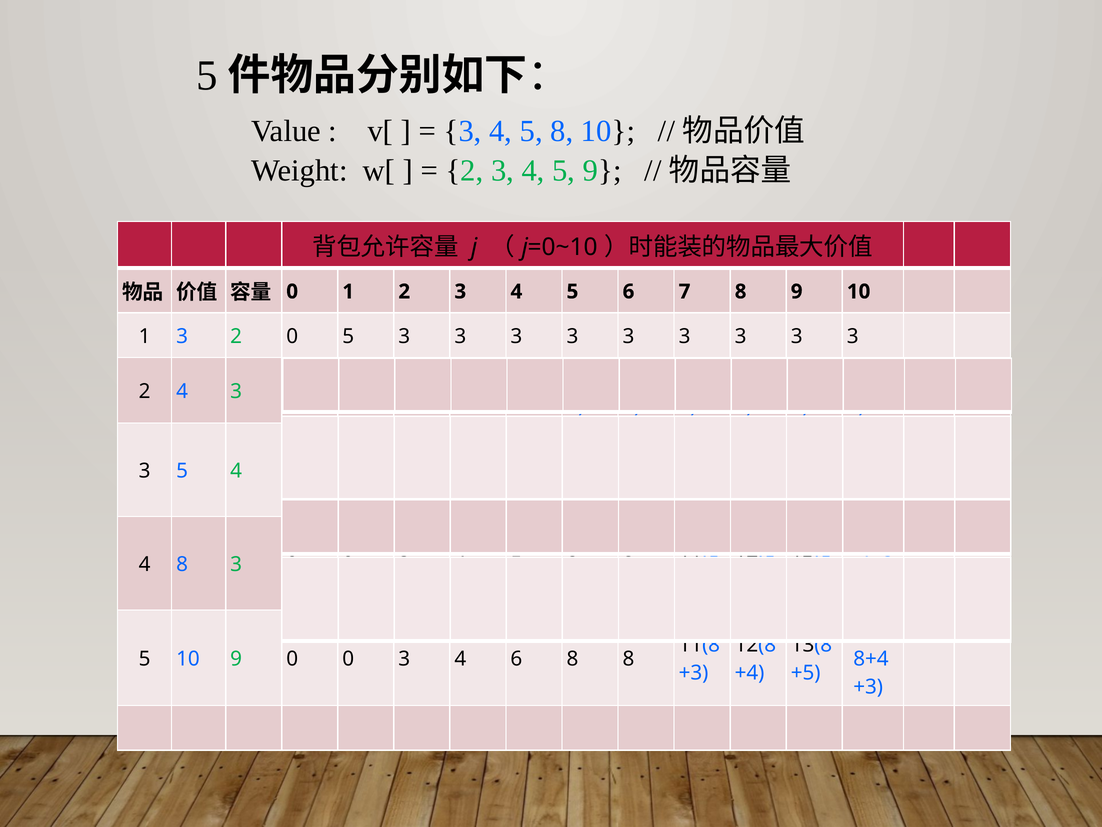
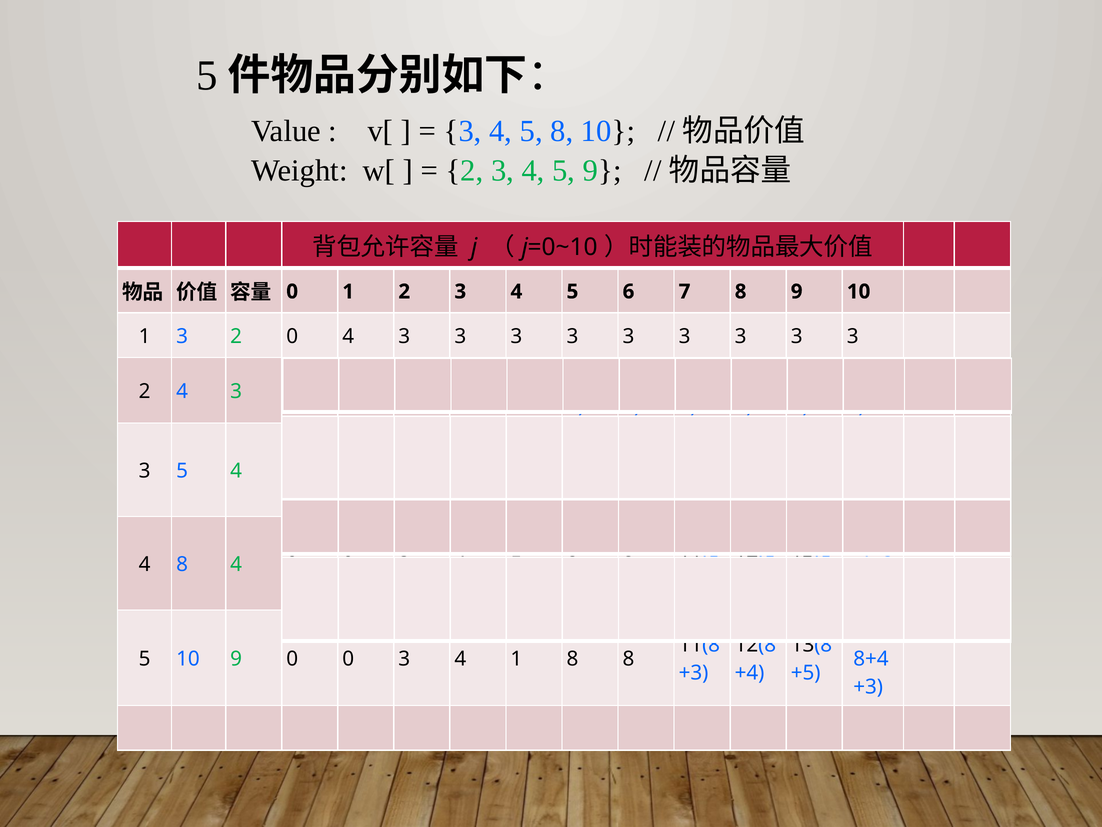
0 5: 5 -> 4 (348, 336)
8 3: 3 -> 4 (236, 564)
4 6: 6 -> 1 (516, 659)
